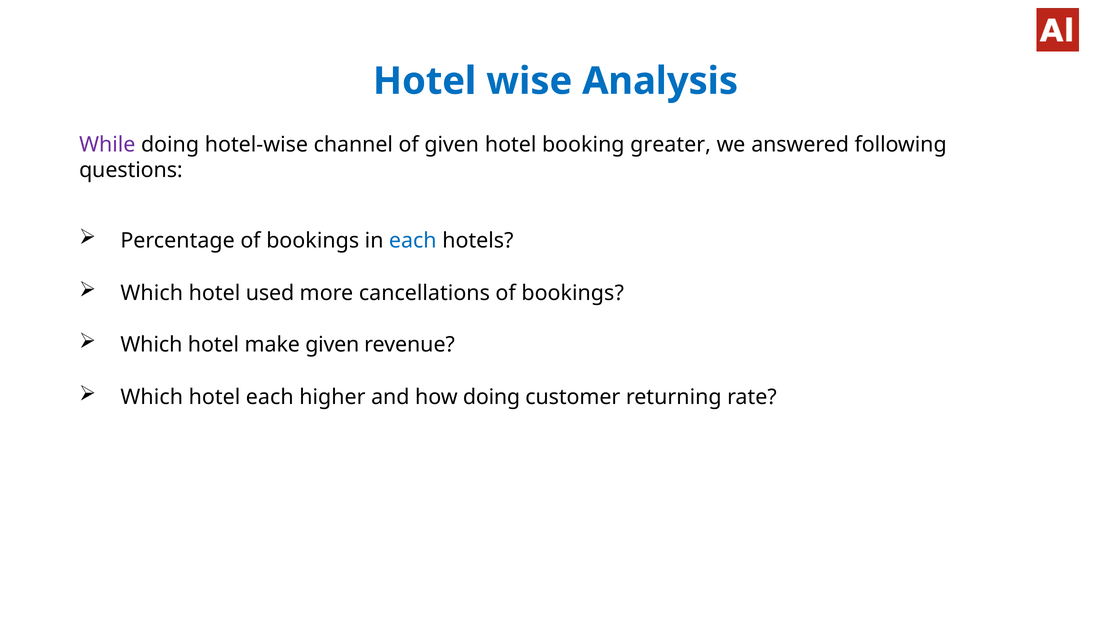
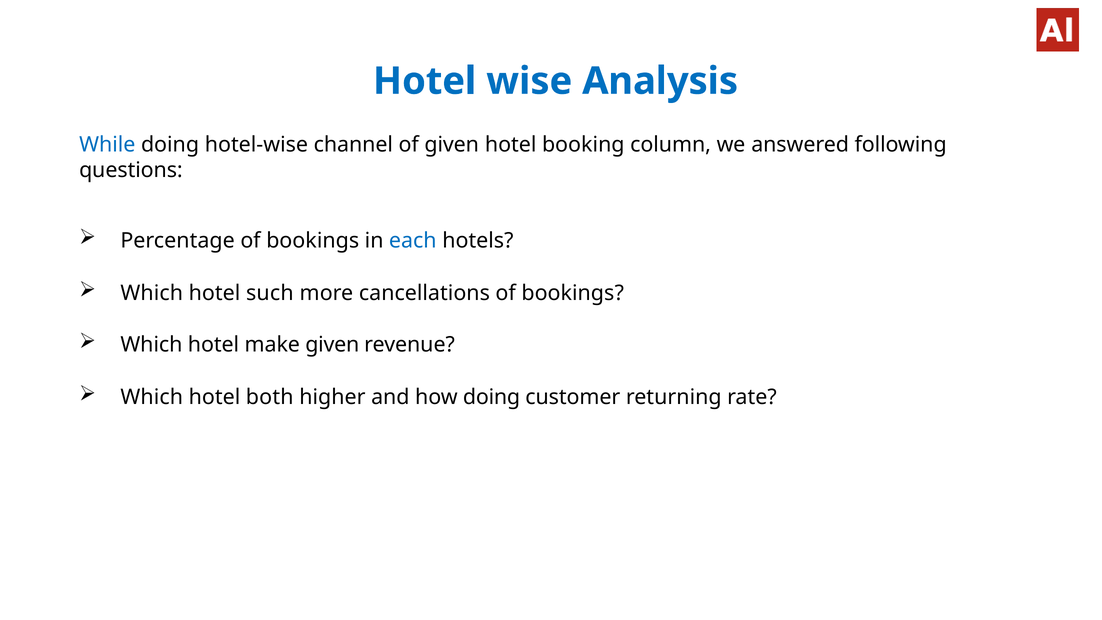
While colour: purple -> blue (107, 145)
greater: greater -> column (671, 145)
used: used -> such (270, 293)
hotel each: each -> both (270, 397)
